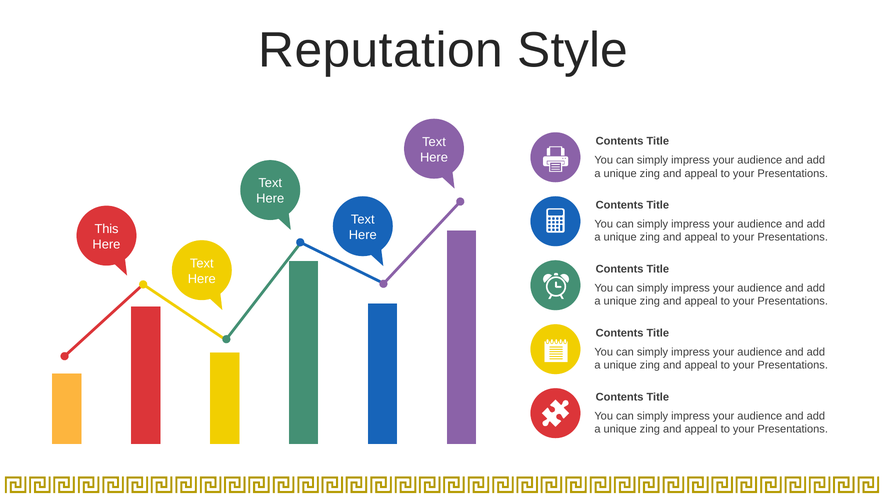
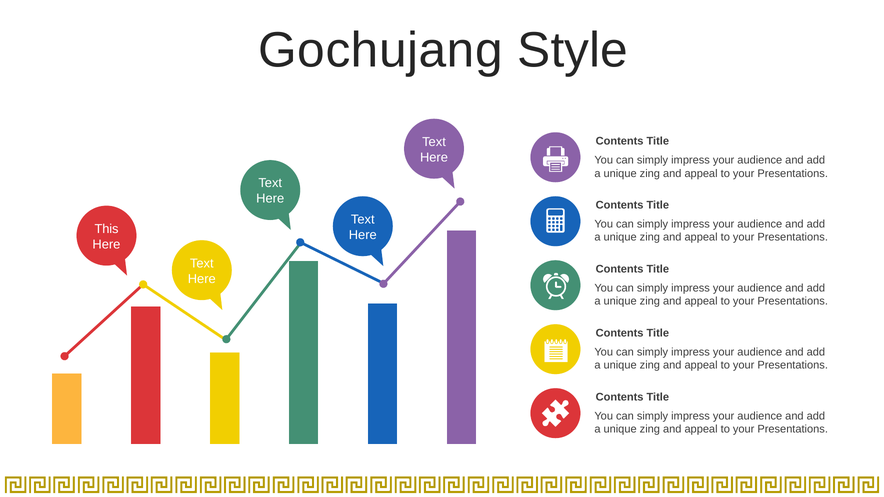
Reputation: Reputation -> Gochujang (381, 51)
